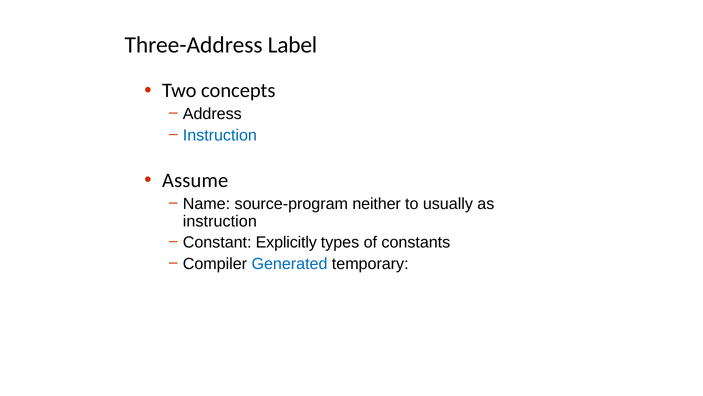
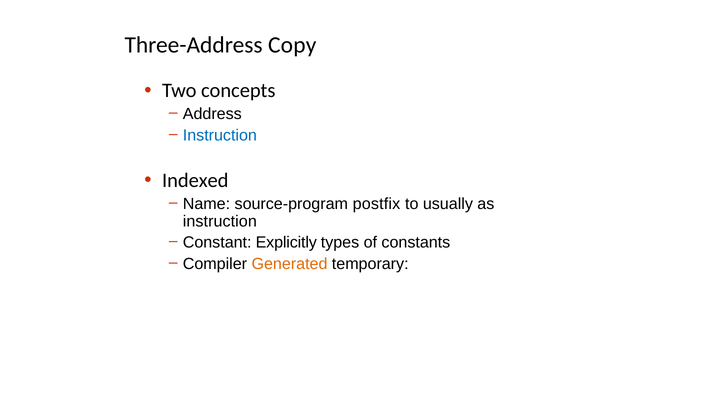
Label: Label -> Copy (292, 45)
Assume: Assume -> Indexed (195, 180)
neither: neither -> postfix (376, 204)
Generated colour: blue -> orange (290, 263)
